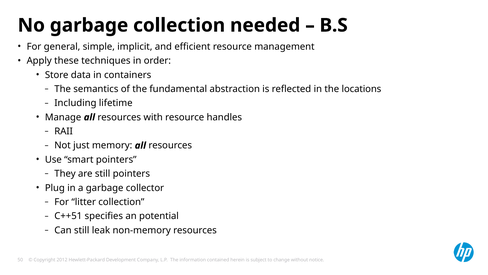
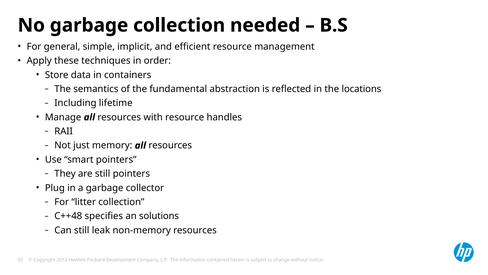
C++51: C++51 -> C++48 (68, 216)
potential: potential -> solutions (159, 216)
